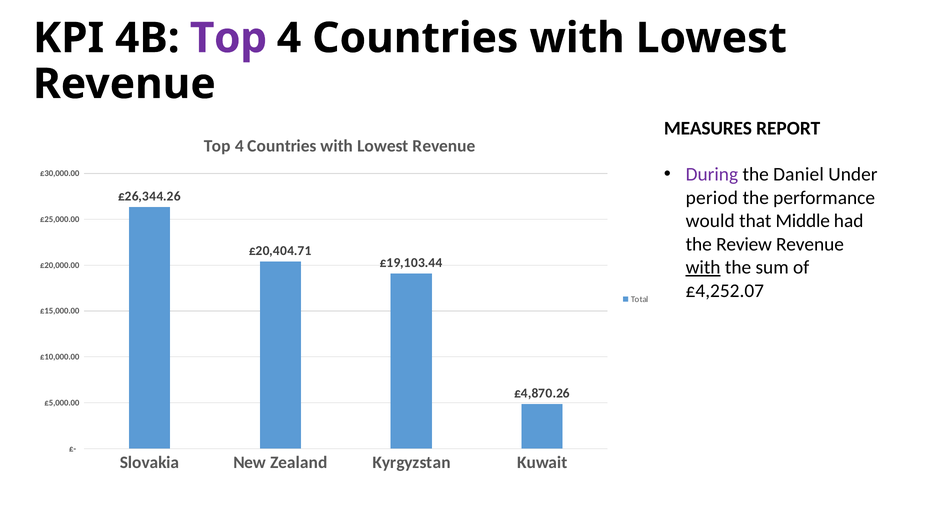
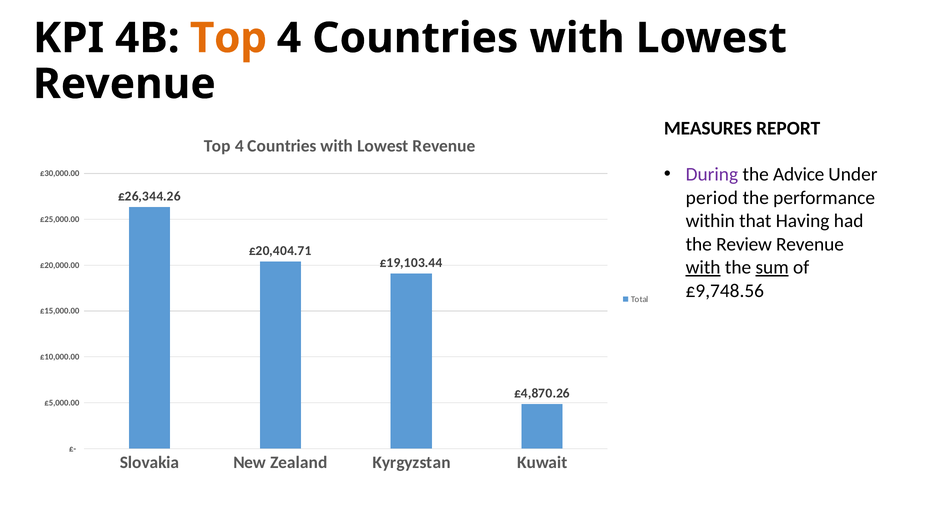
Top colour: purple -> orange (229, 38)
Daniel: Daniel -> Advice (799, 175)
would: would -> within (710, 221)
Middle: Middle -> Having (803, 221)
sum underline: none -> present (772, 267)
£4,252.07: £4,252.07 -> £9,748.56 (725, 291)
